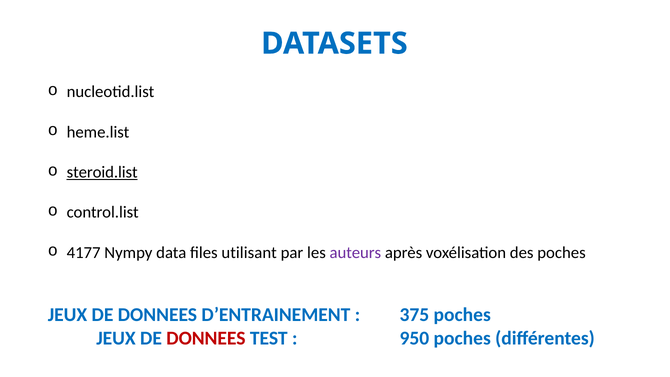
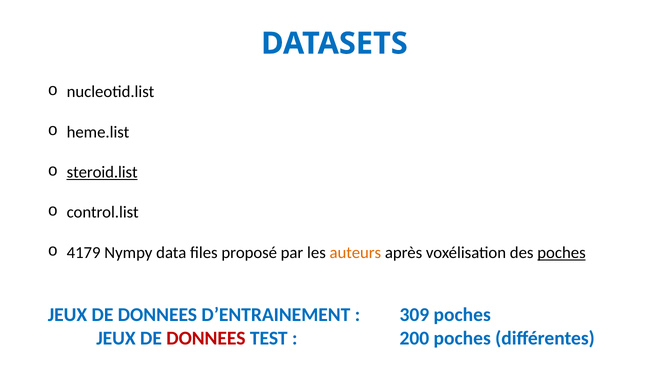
4177: 4177 -> 4179 (84, 253)
utilisant: utilisant -> proposé (249, 253)
auteurs colour: purple -> orange (355, 253)
poches underline: none -> present (561, 253)
375: 375 -> 309 (414, 315)
950: 950 -> 200 (414, 338)
